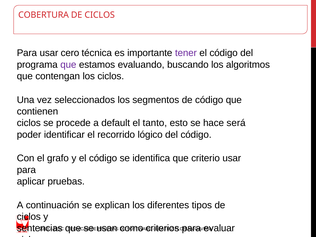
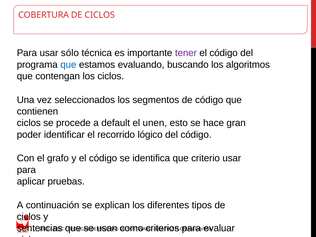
cero: cero -> sólo (70, 53)
que colour: purple -> blue (68, 65)
tanto: tanto -> unen (155, 123)
será: será -> gran (236, 123)
